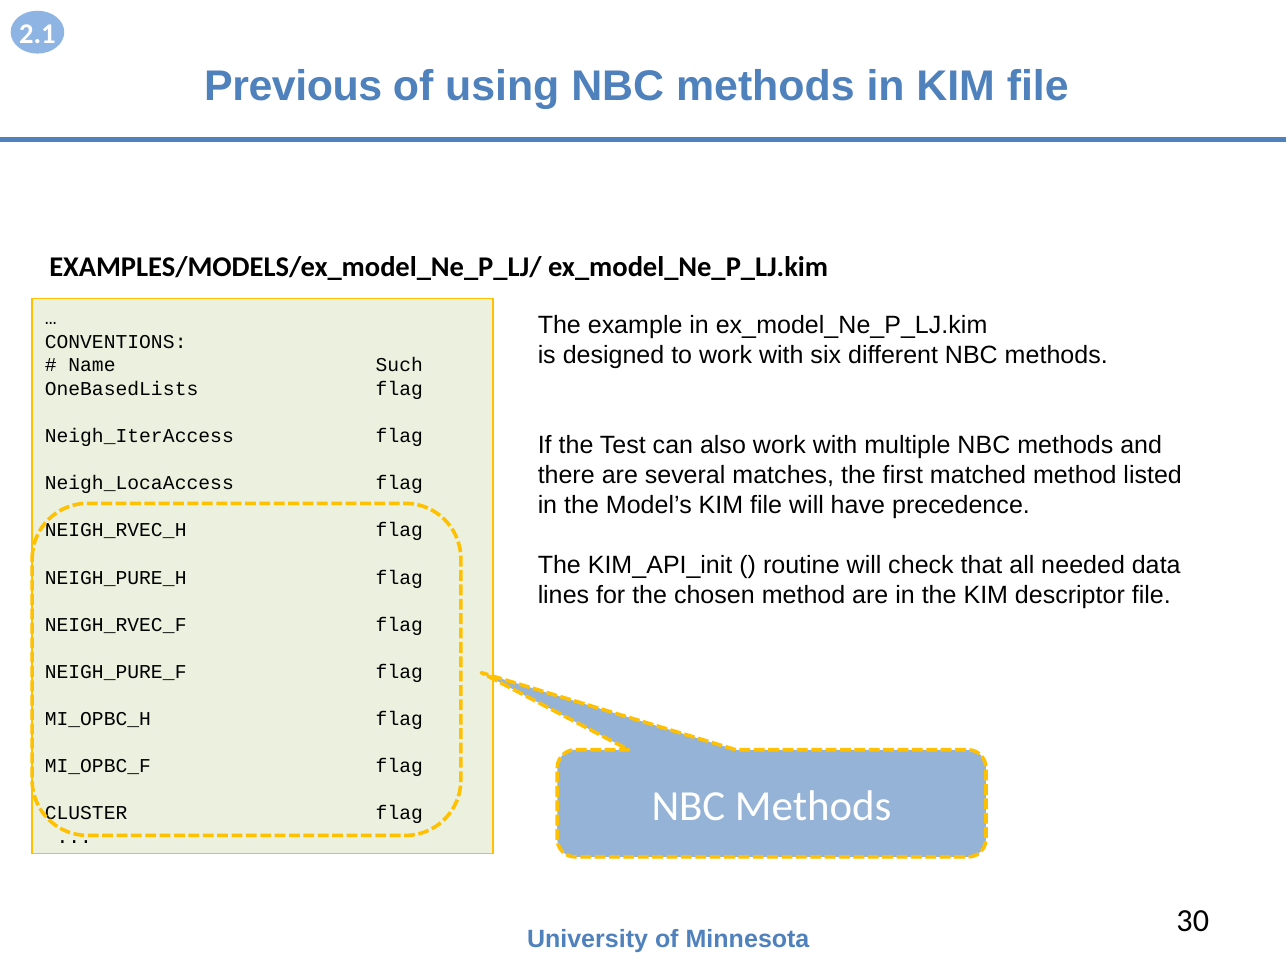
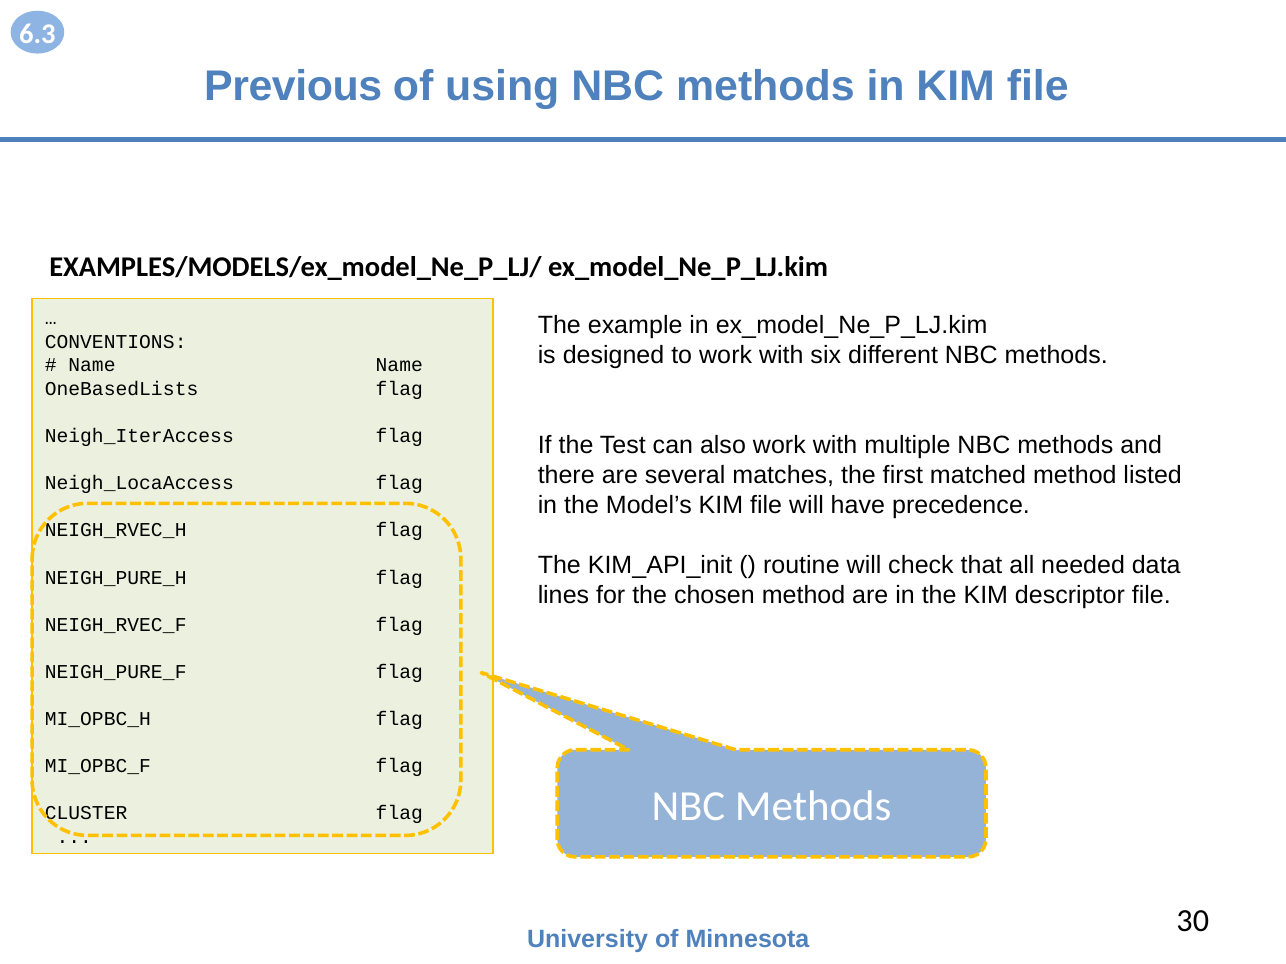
2.1: 2.1 -> 6.3 (37, 34)
Name Such: Such -> Name (399, 365)
